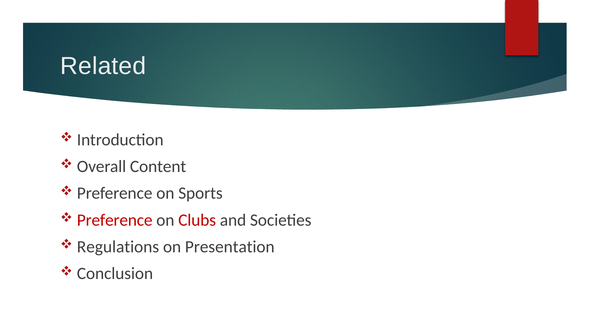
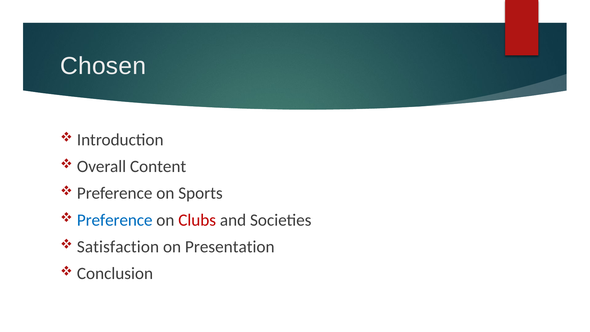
Related: Related -> Chosen (103, 66)
Preference colour: red -> blue (115, 220)
Regulations: Regulations -> Satisfaction (118, 247)
